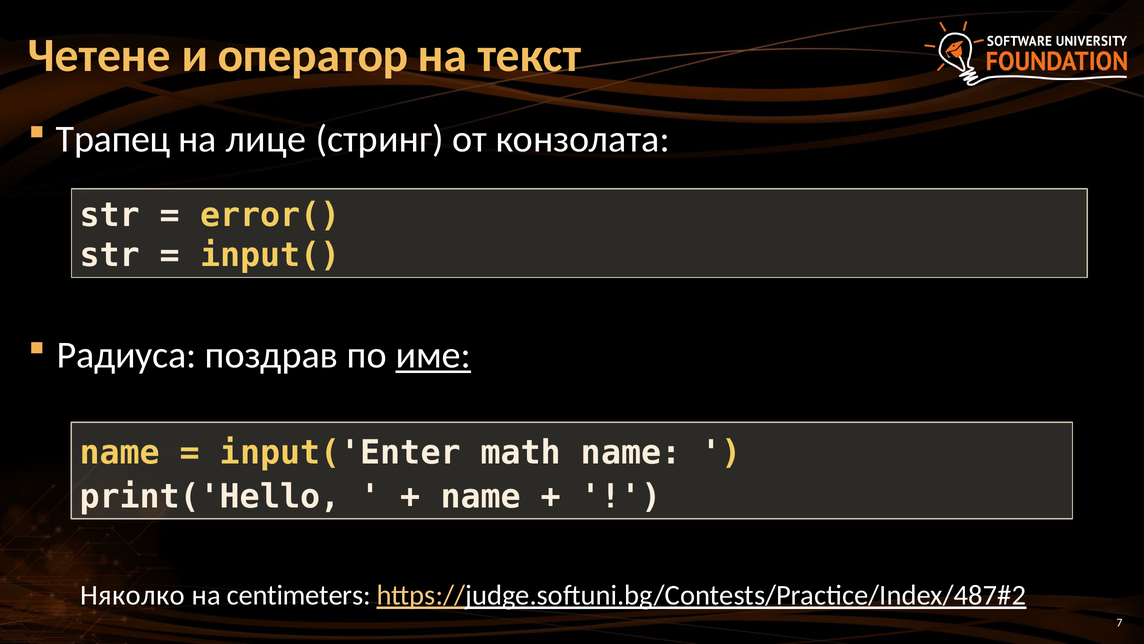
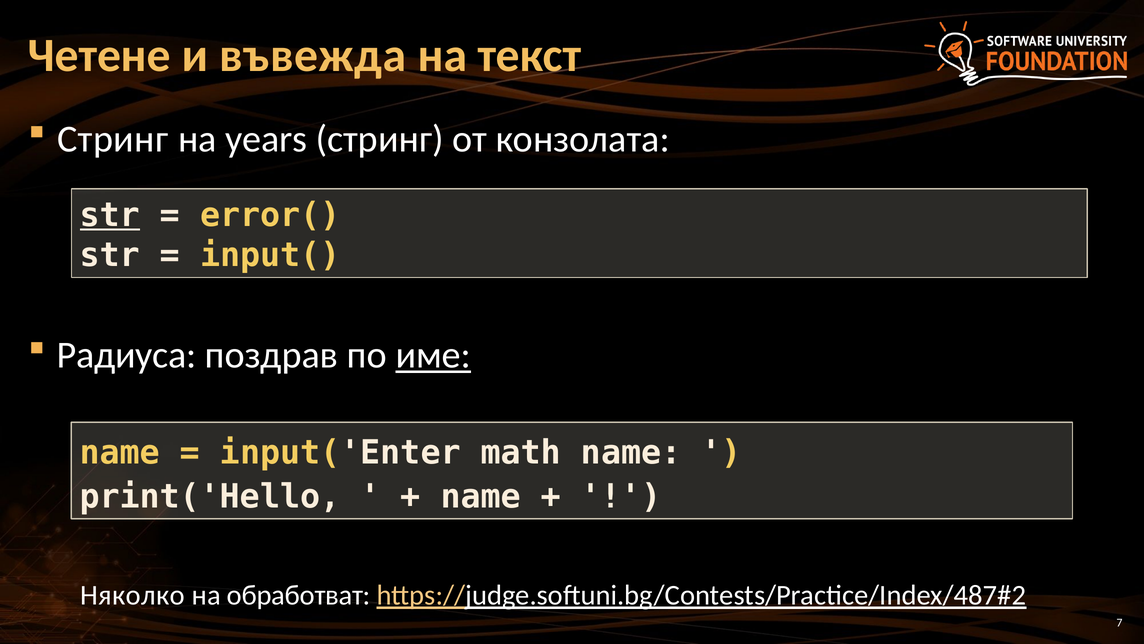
оператор: оператор -> въвежда (313, 56)
Трапец: Трапец -> Стринг (113, 139)
лице: лице -> years (266, 139)
str underline: none -> present (110, 215)
centimeters: centimeters -> обработват (299, 595)
